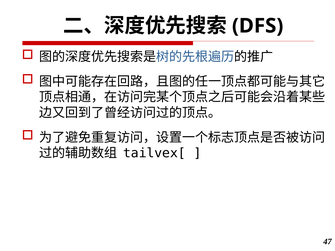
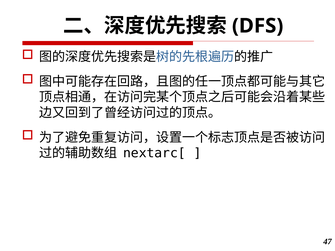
tailvex[: tailvex[ -> nextarc[ (154, 153)
